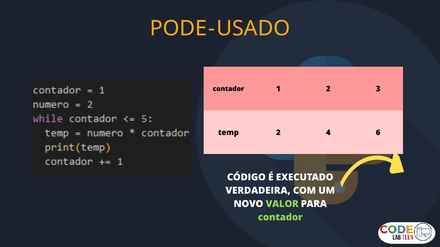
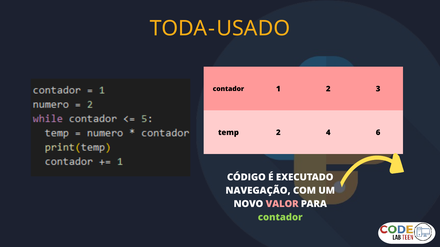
PODE: PODE -> TODA (178, 29)
VERDADEIRA: VERDADEIRA -> NAVEGAÇÃO (258, 191)
VALOR colour: light green -> pink (282, 204)
